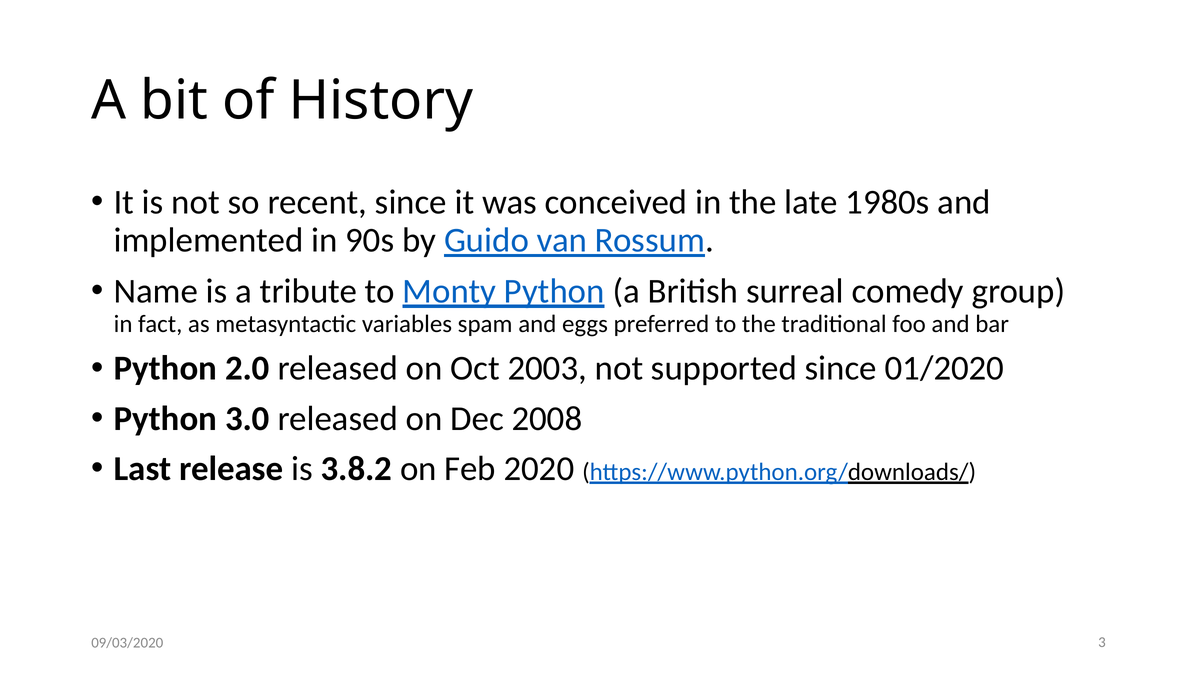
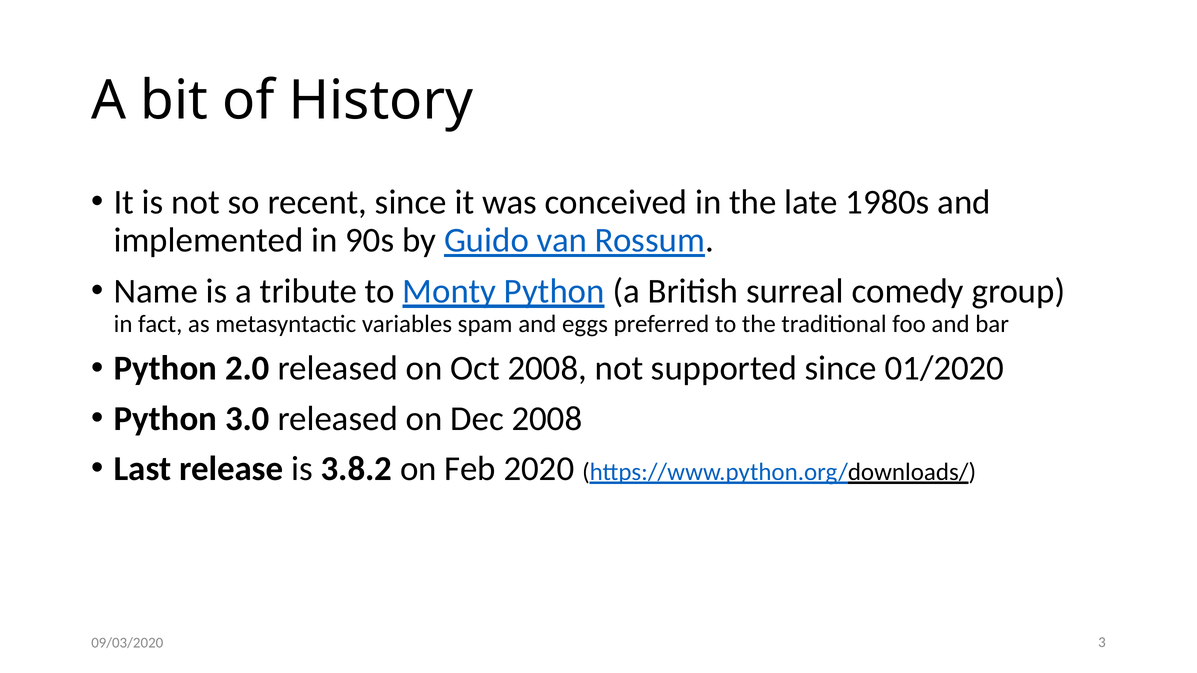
Oct 2003: 2003 -> 2008 (547, 369)
